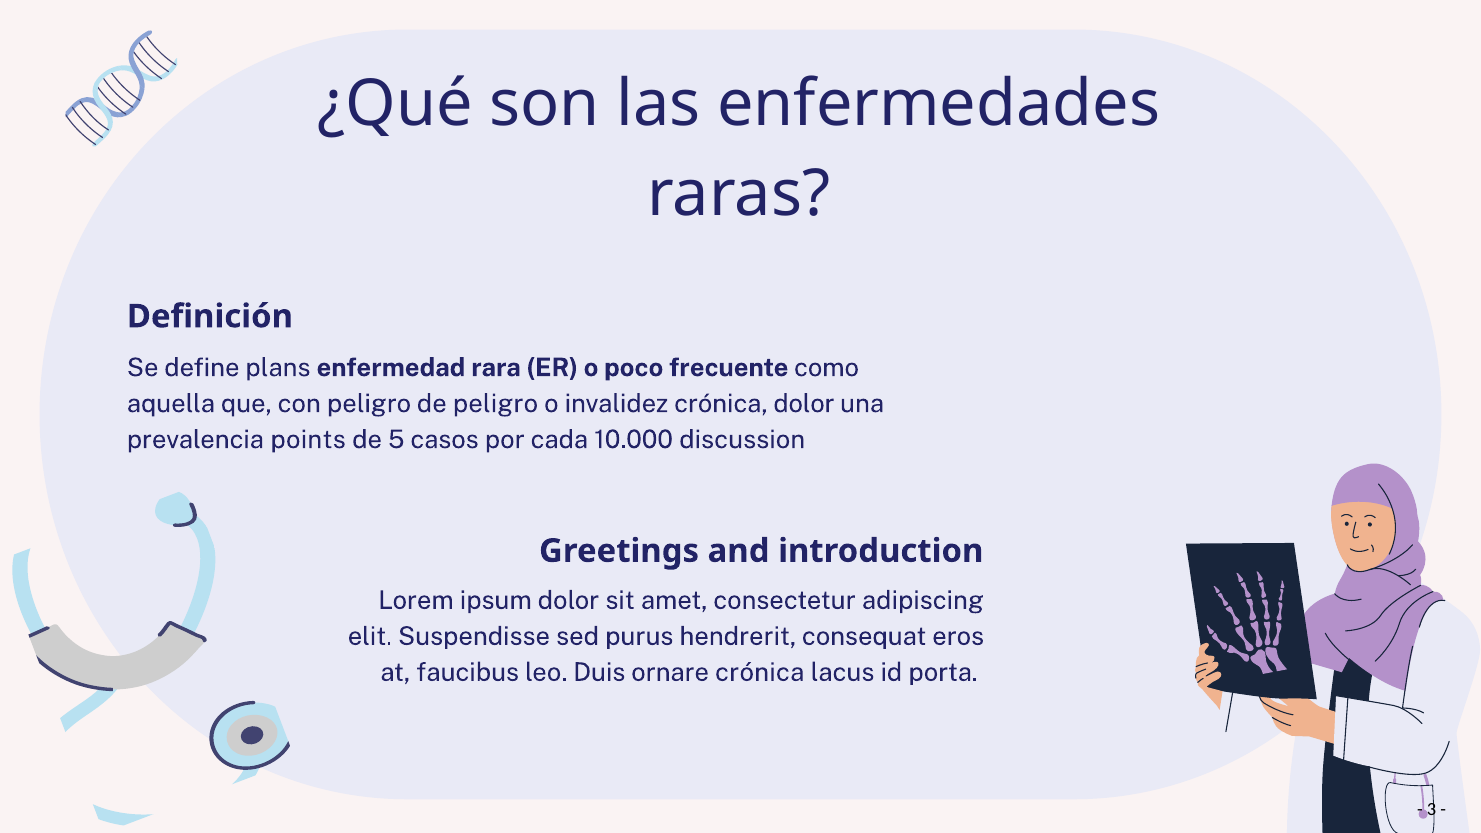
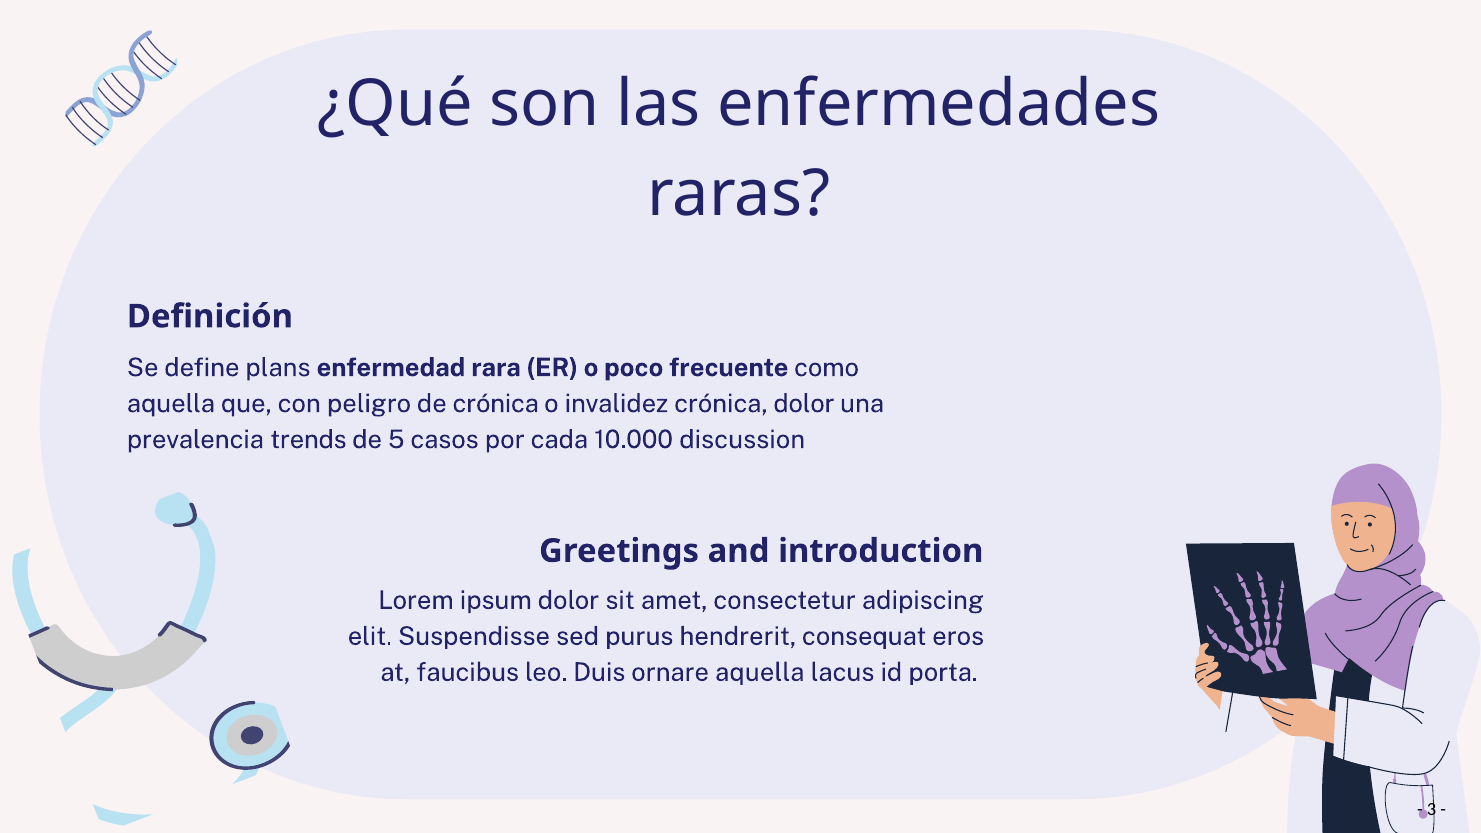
de peligro: peligro -> crónica (496, 404)
points: points -> trends (308, 440)
ornare crónica: crónica -> aquella (760, 672)
